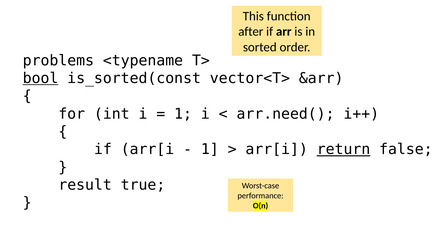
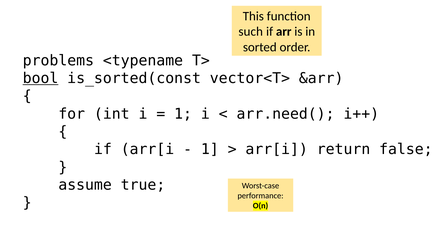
after: after -> such (251, 32)
return underline: present -> none (344, 149)
result: result -> assume (85, 185)
